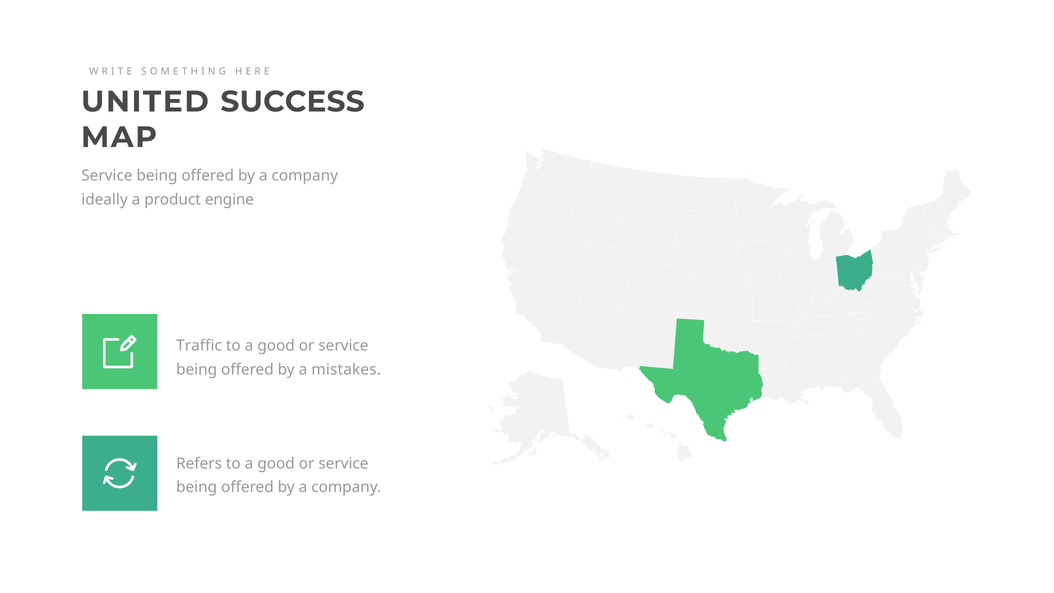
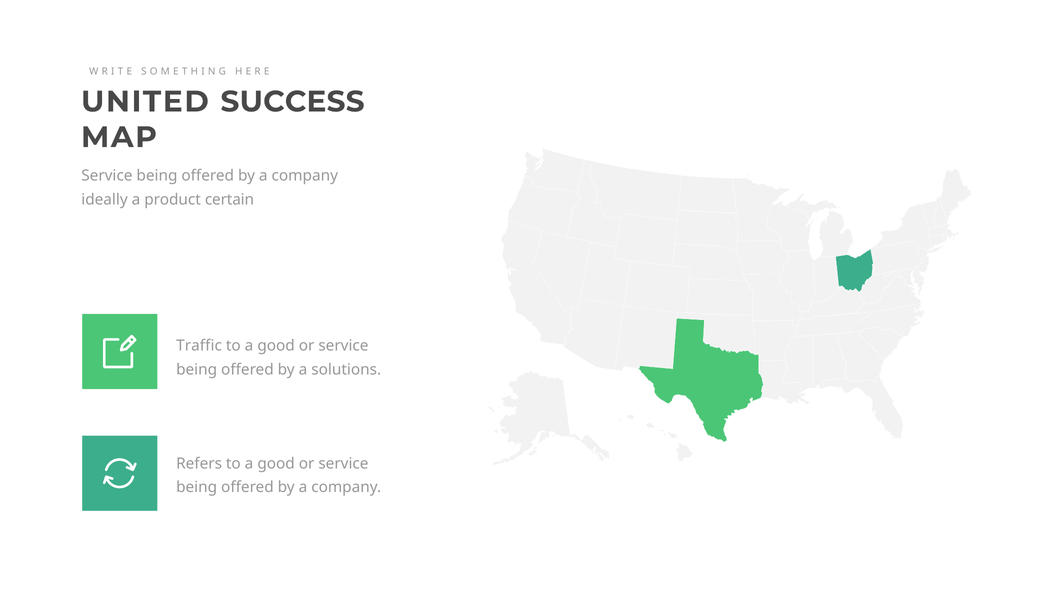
engine: engine -> certain (229, 199)
mistakes: mistakes -> solutions (346, 369)
